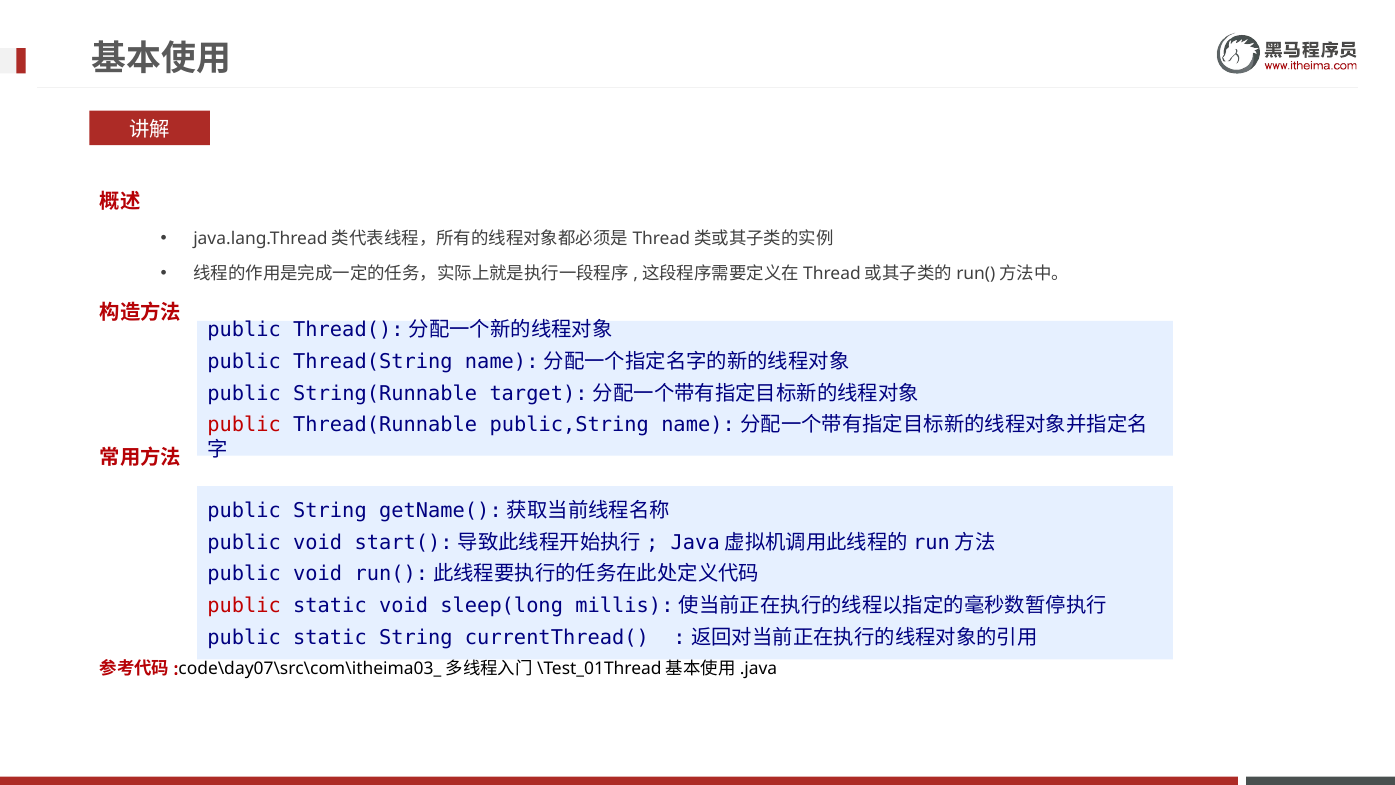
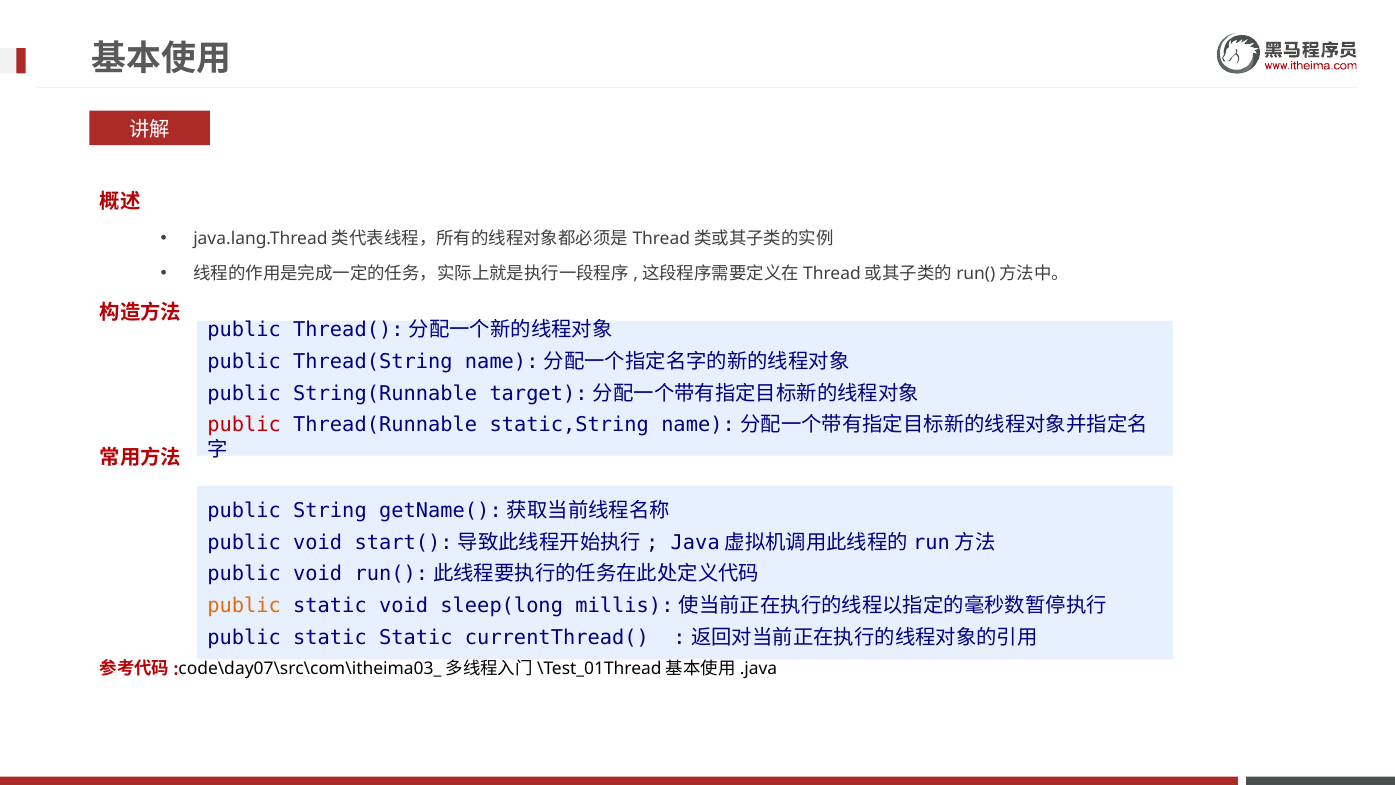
public,String: public,String -> static,String (569, 425)
public colour: red -> orange (244, 606)
static String: String -> Static (416, 637)
